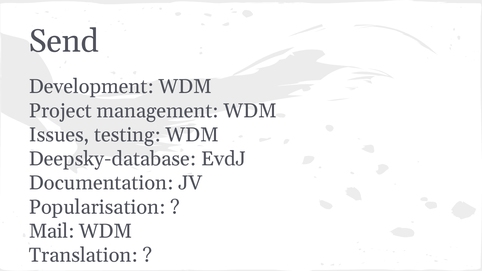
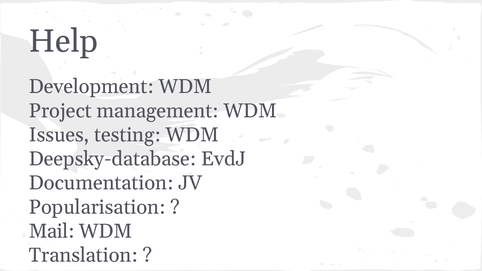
Send: Send -> Help (64, 41)
